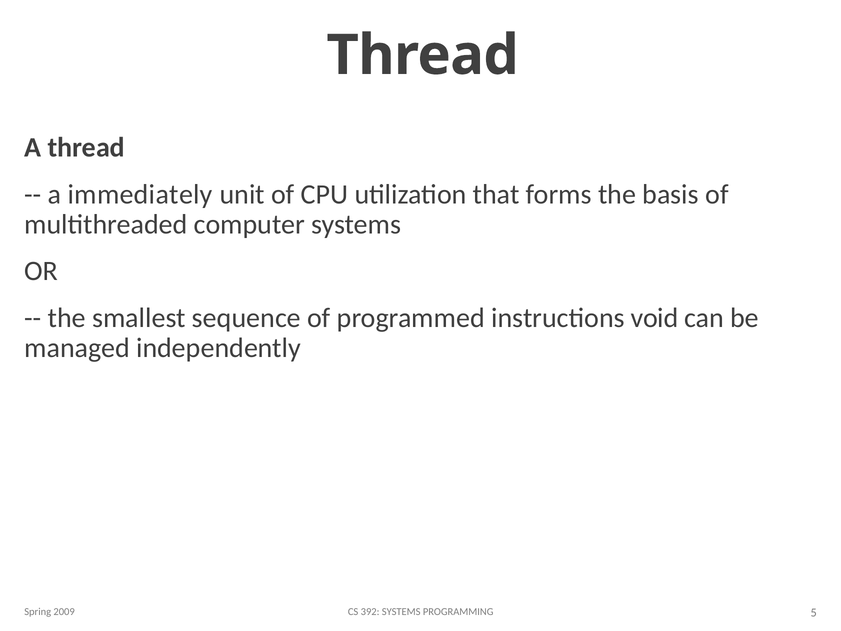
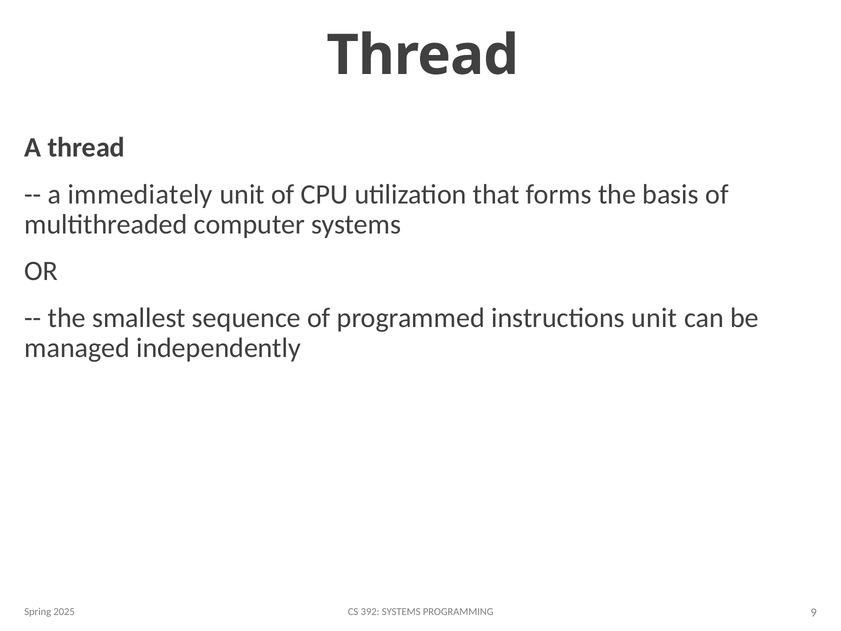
instructions void: void -> unit (654, 318)
2009: 2009 -> 2025 (64, 612)
5: 5 -> 9 (814, 612)
